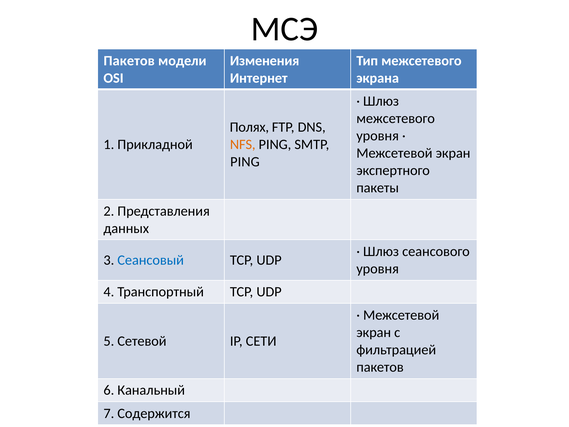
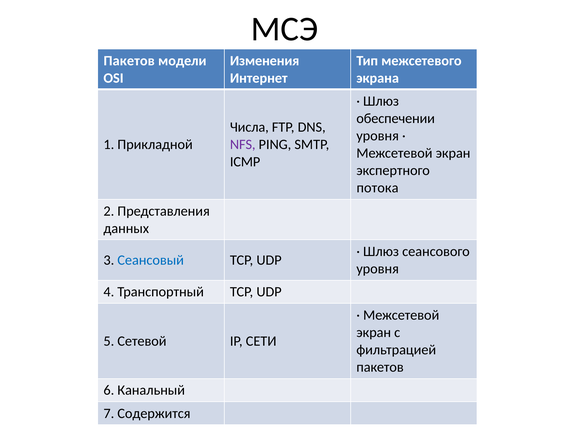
межсетевого: межсетевого -> обеспечении (396, 118)
Полях: Полях -> Числа (249, 127)
NFS colour: orange -> purple (243, 144)
PING: PING -> ICMP (245, 162)
пакеты: пакеты -> потока (378, 188)
